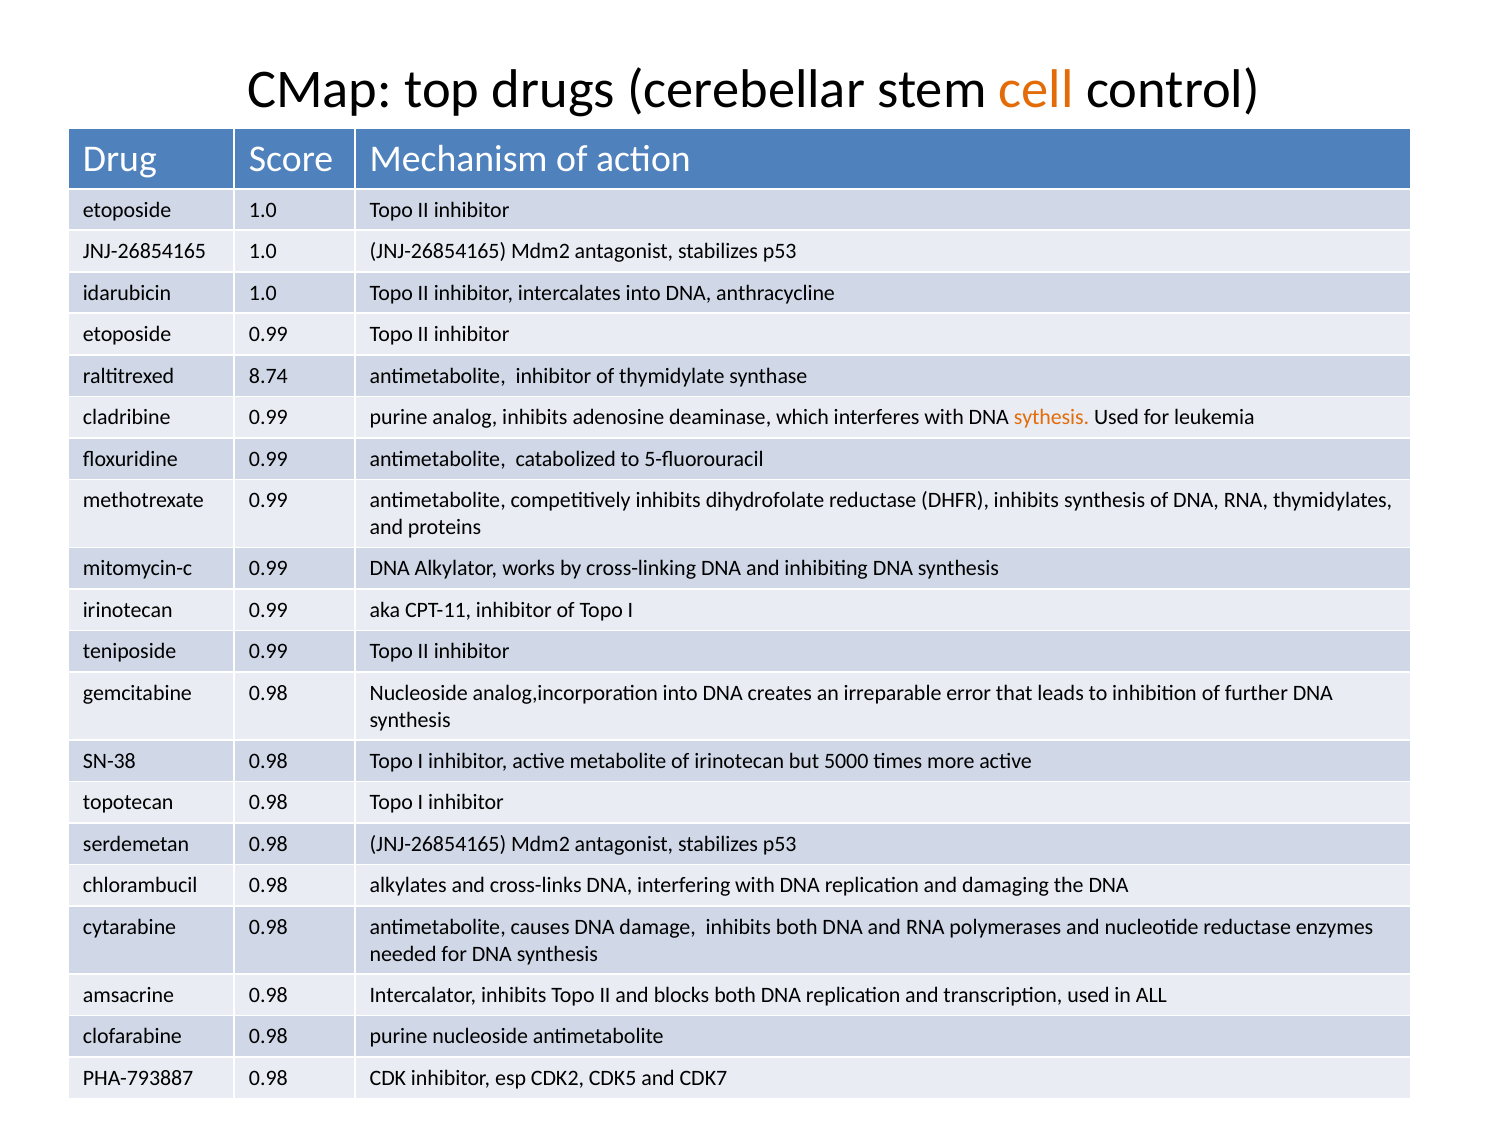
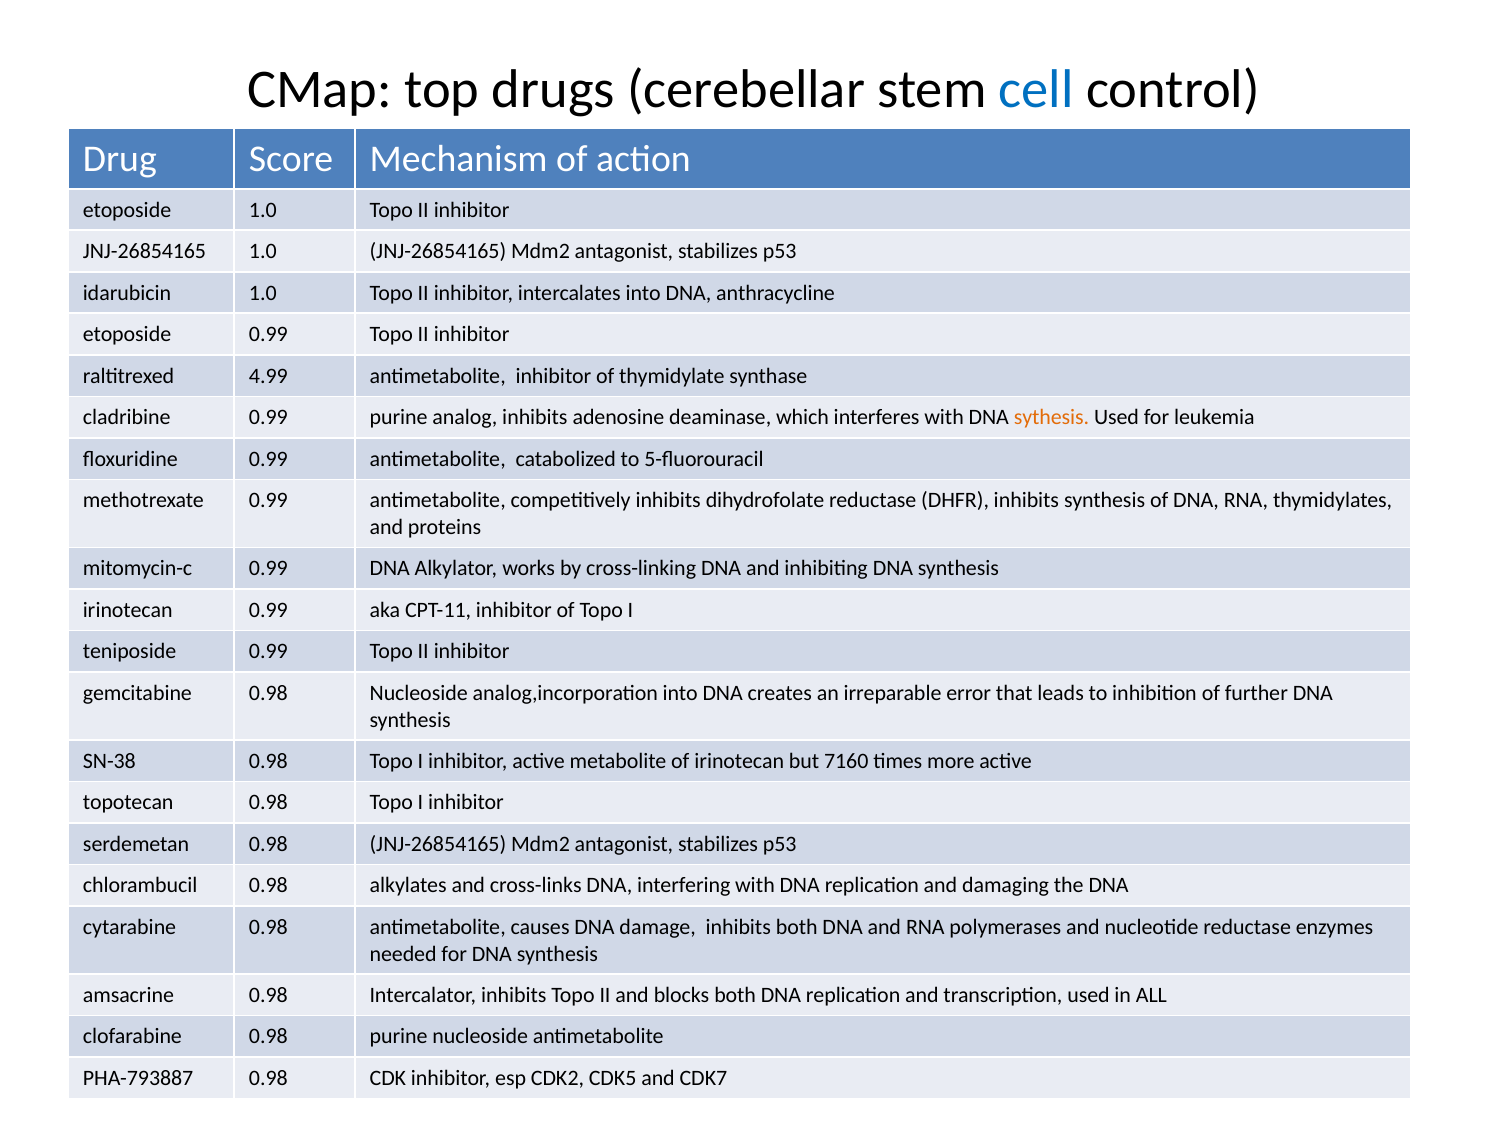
cell colour: orange -> blue (1036, 89)
8.74: 8.74 -> 4.99 (268, 376)
5000: 5000 -> 7160 (846, 761)
